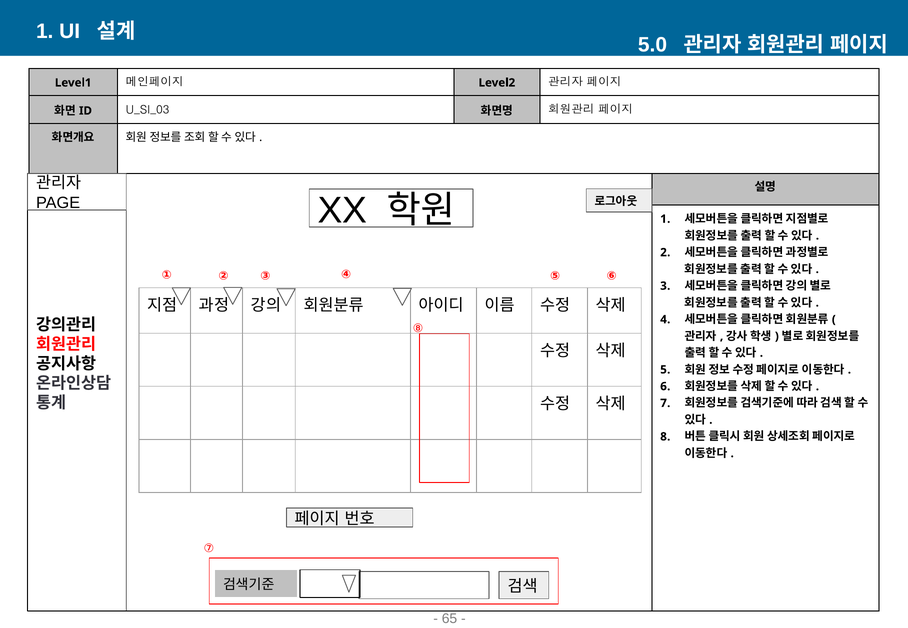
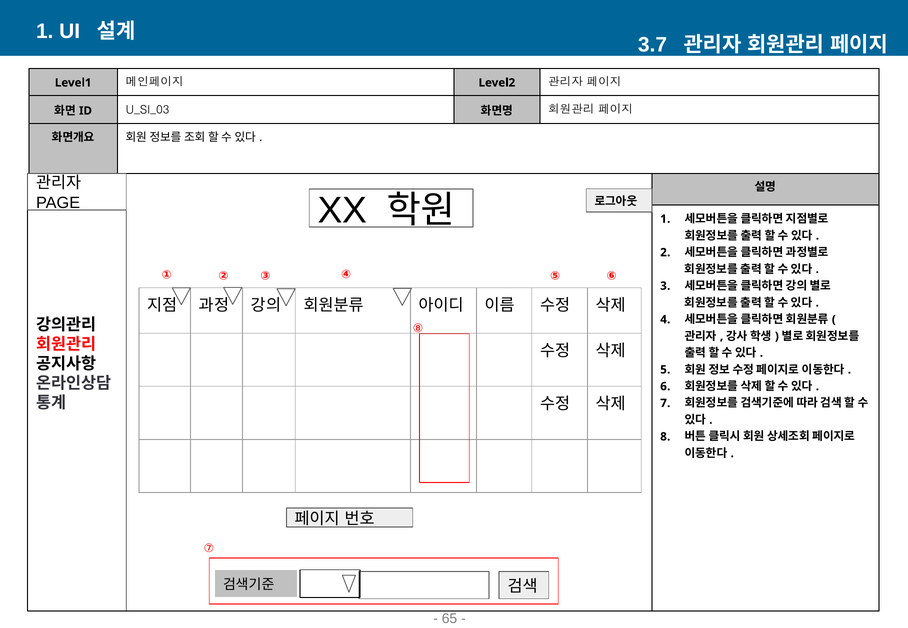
5.0: 5.0 -> 3.7 (652, 45)
